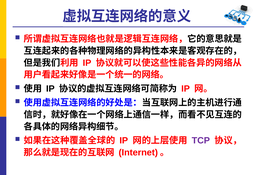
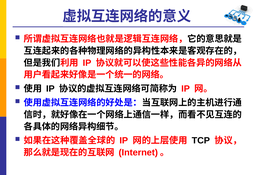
TCP colour: purple -> black (201, 141)
